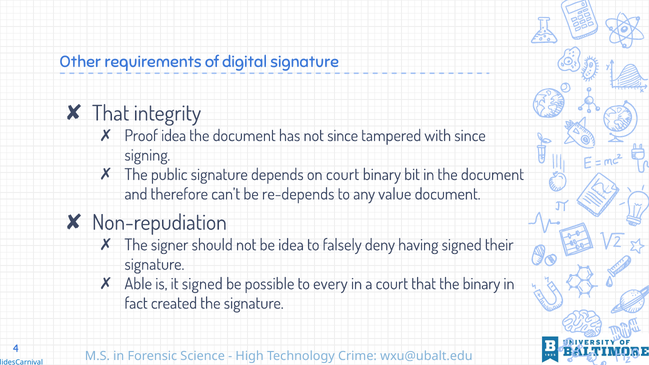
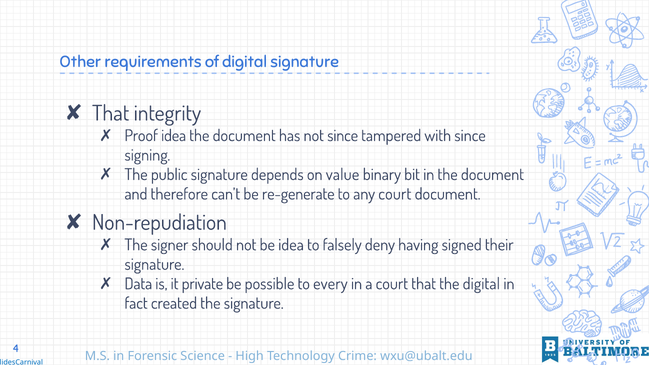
on court: court -> value (343, 175)
re-depends: re-depends -> re-generate (298, 194)
any value: value -> court (395, 194)
Able: Able -> Data (138, 284)
it signed: signed -> private (202, 284)
the binary: binary -> digital (481, 284)
